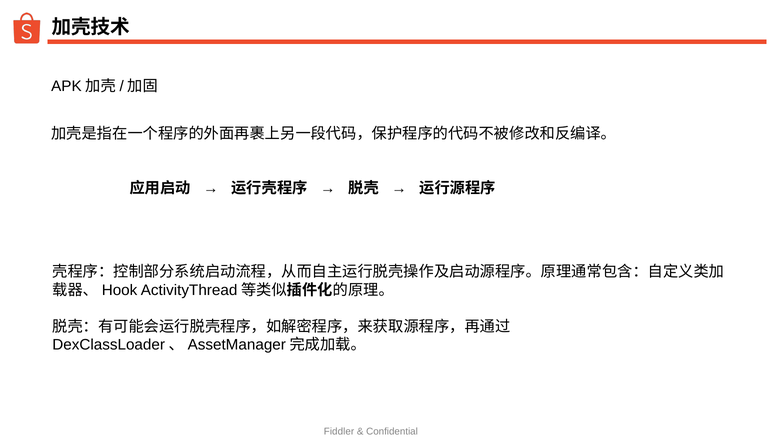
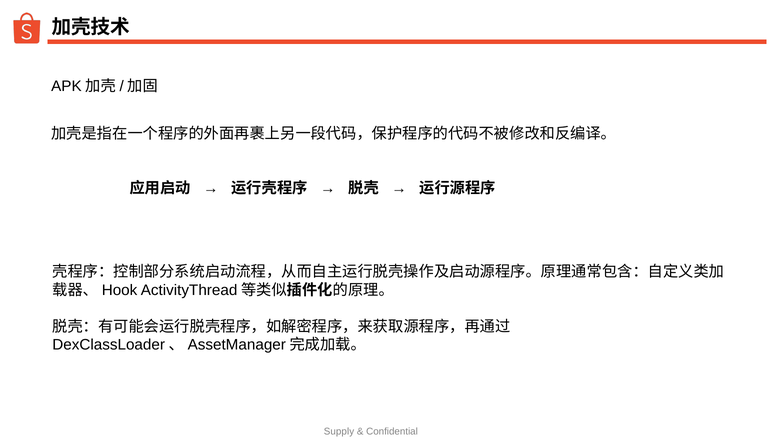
Fiddler: Fiddler -> Supply (339, 432)
